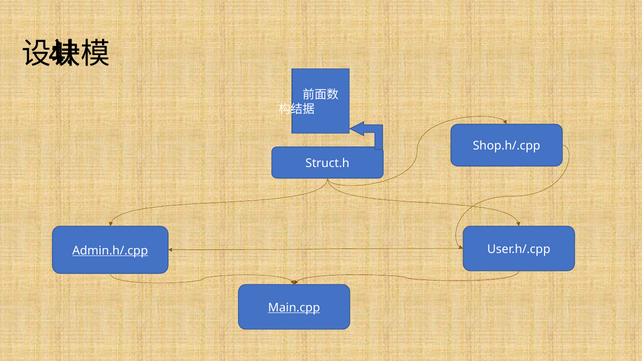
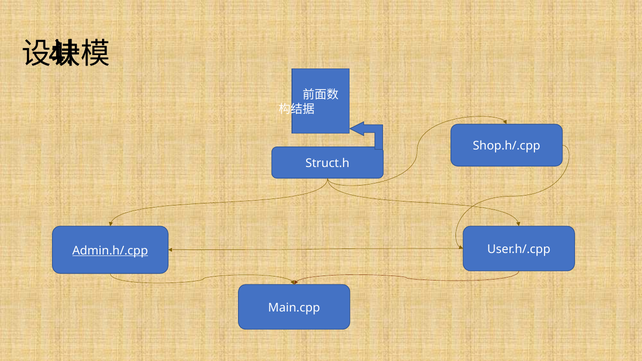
Main.cpp underline: present -> none (294, 308)
